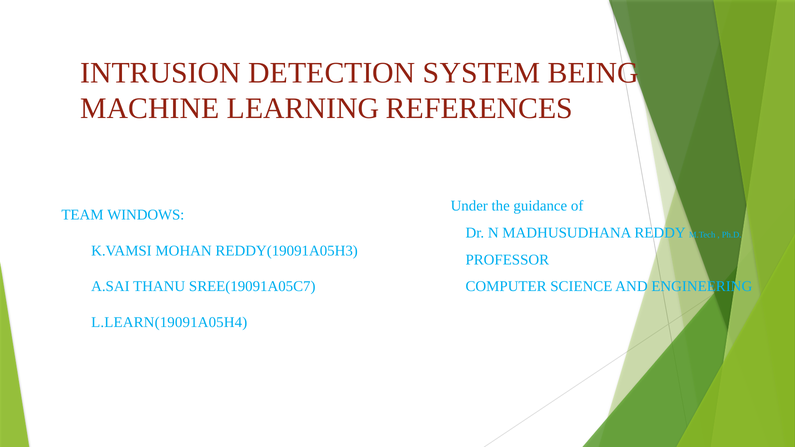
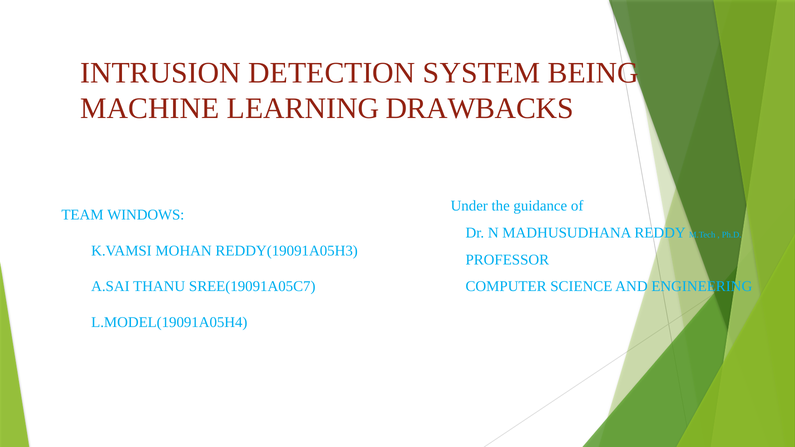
REFERENCES: REFERENCES -> DRAWBACKS (480, 109)
L.LEARN(19091A05H4: L.LEARN(19091A05H4 -> L.MODEL(19091A05H4 (169, 322)
